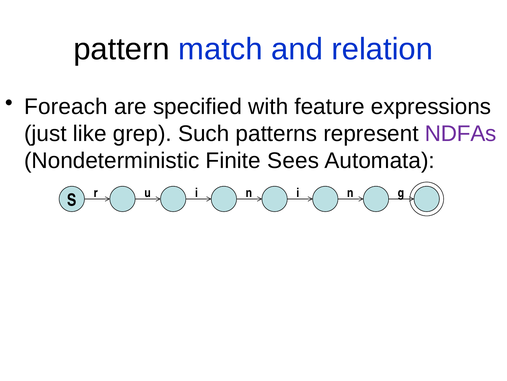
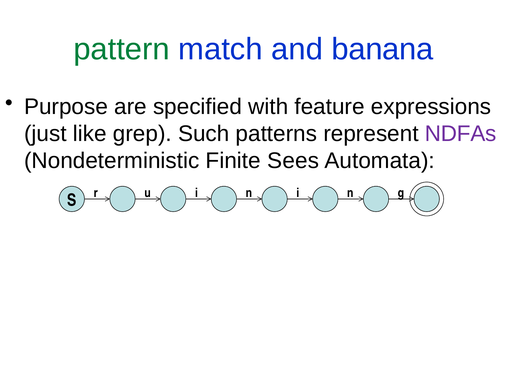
pattern colour: black -> green (122, 49)
relation: relation -> banana (382, 49)
Foreach: Foreach -> Purpose (66, 106)
